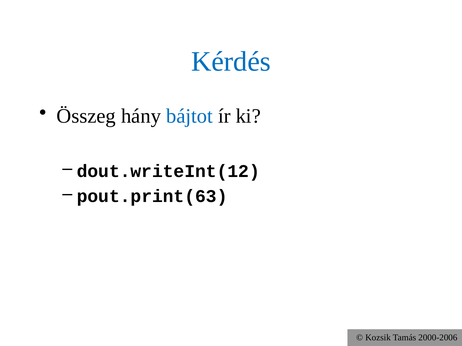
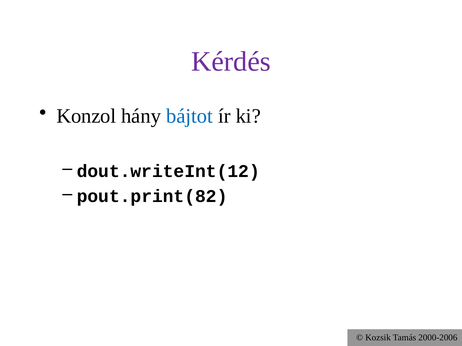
Kérdés colour: blue -> purple (231, 62)
Összeg: Összeg -> Konzol (86, 116)
pout.print(63: pout.print(63 -> pout.print(82 (152, 197)
